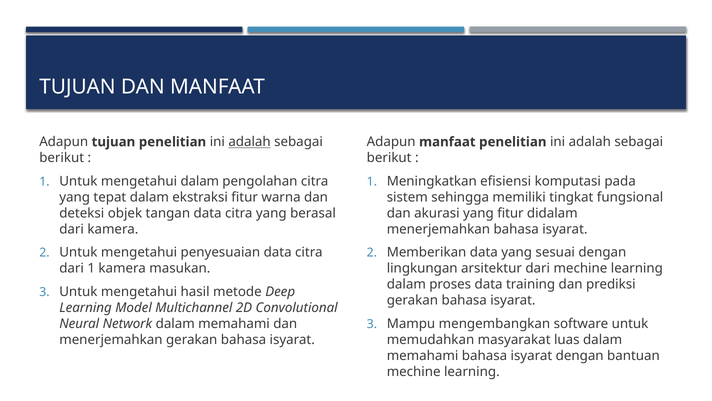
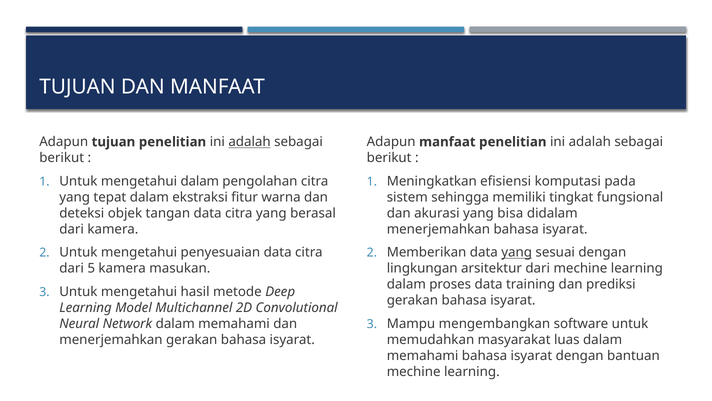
yang fitur: fitur -> bisa (510, 213)
yang underline: none -> present (517, 252)
dari 1: 1 -> 5 (91, 268)
